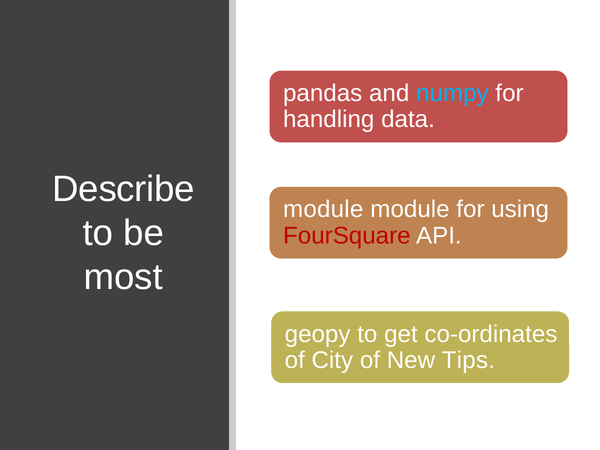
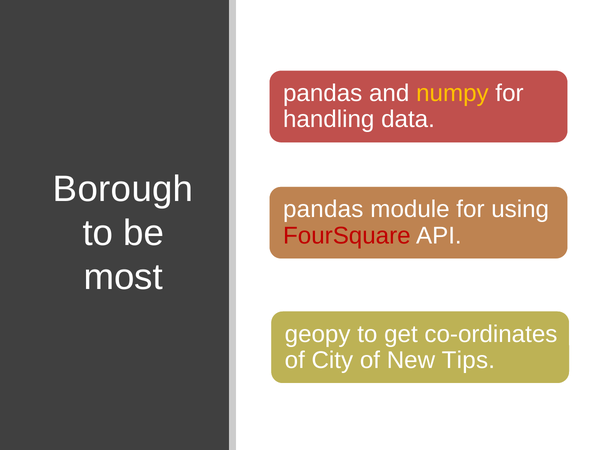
numpy colour: light blue -> yellow (452, 93)
Describe: Describe -> Borough (123, 189)
module: module -> pandas (323, 209)
